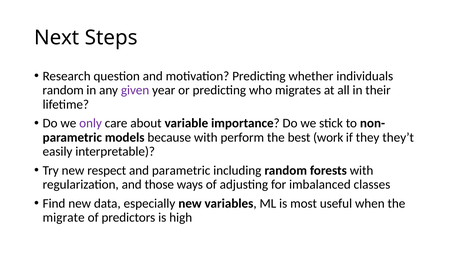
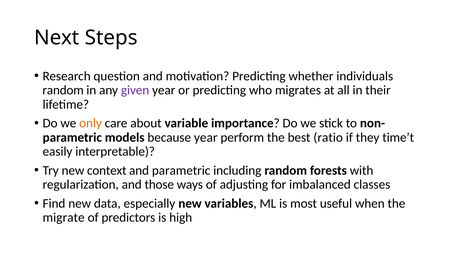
only colour: purple -> orange (91, 123)
because with: with -> year (206, 137)
work: work -> ratio (328, 137)
they’t: they’t -> time’t (398, 137)
respect: respect -> context (107, 170)
